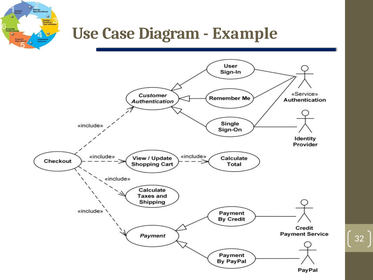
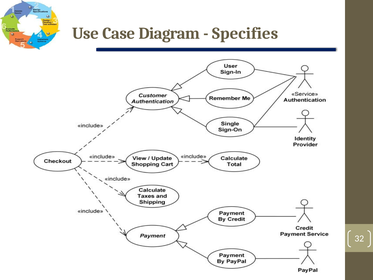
Example: Example -> Specifies (245, 33)
